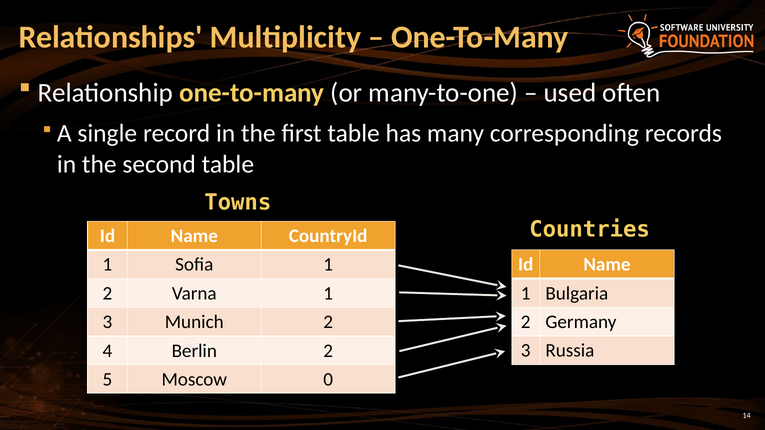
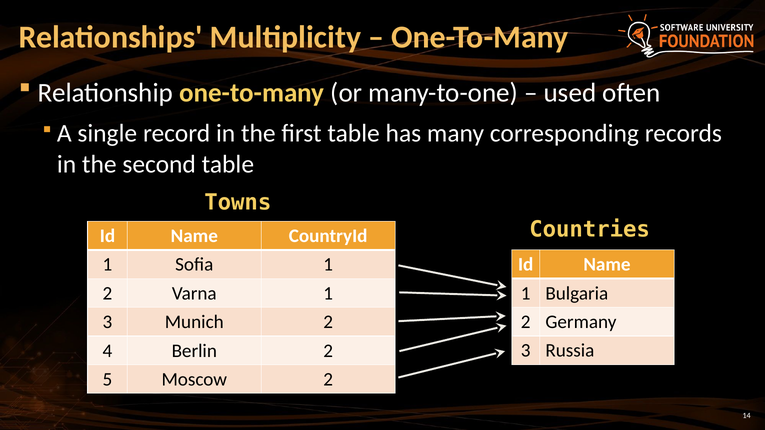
Moscow 0: 0 -> 2 (328, 380)
